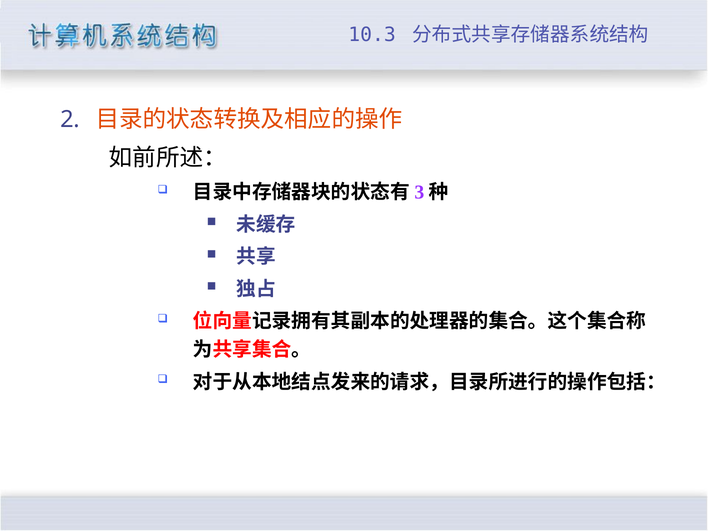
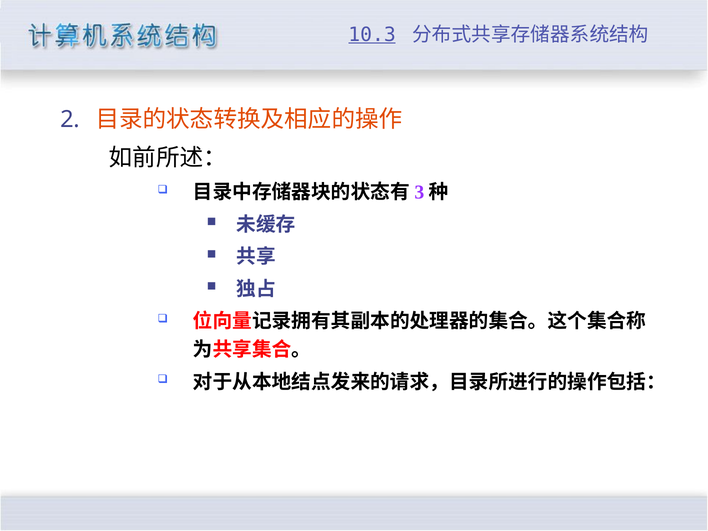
10.3 underline: none -> present (372, 35)
